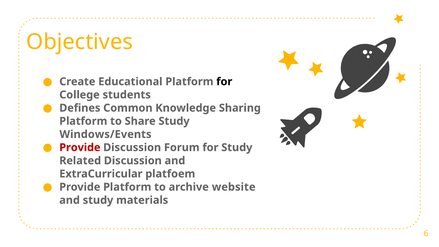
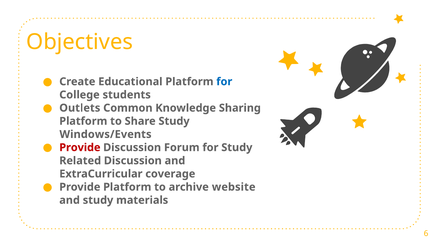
for colour: black -> blue (224, 82)
Defines: Defines -> Outlets (80, 108)
platfoem: platfoem -> coverage (170, 174)
